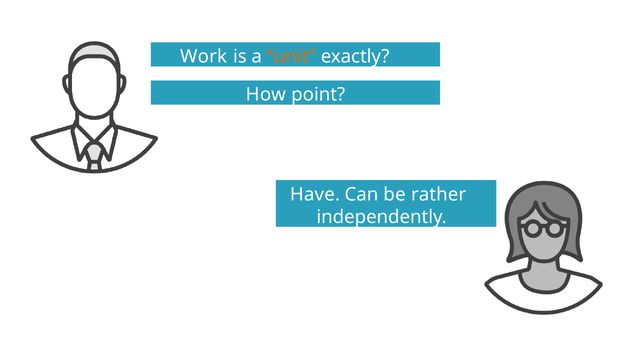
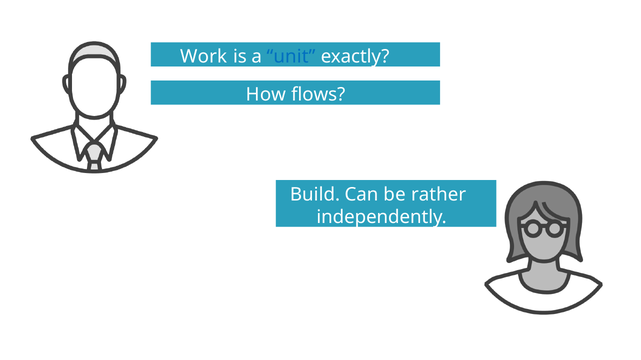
unit colour: orange -> blue (291, 57)
point: point -> flows (318, 95)
Have: Have -> Build (315, 195)
